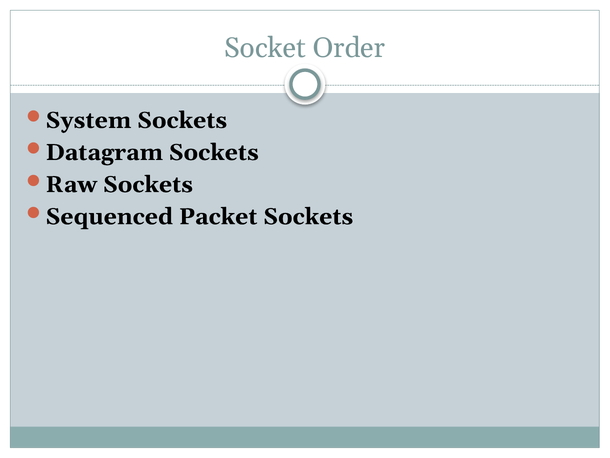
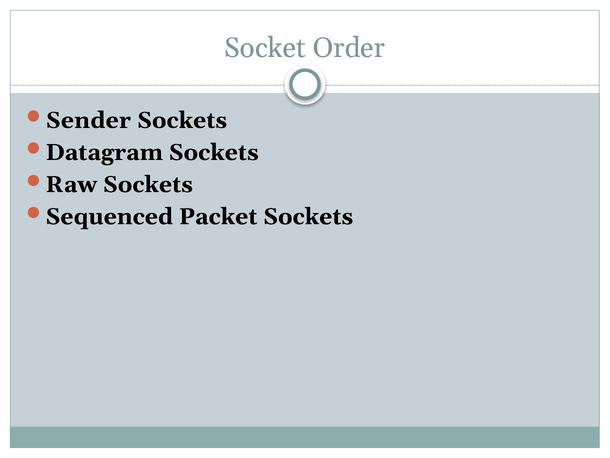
System: System -> Sender (88, 120)
